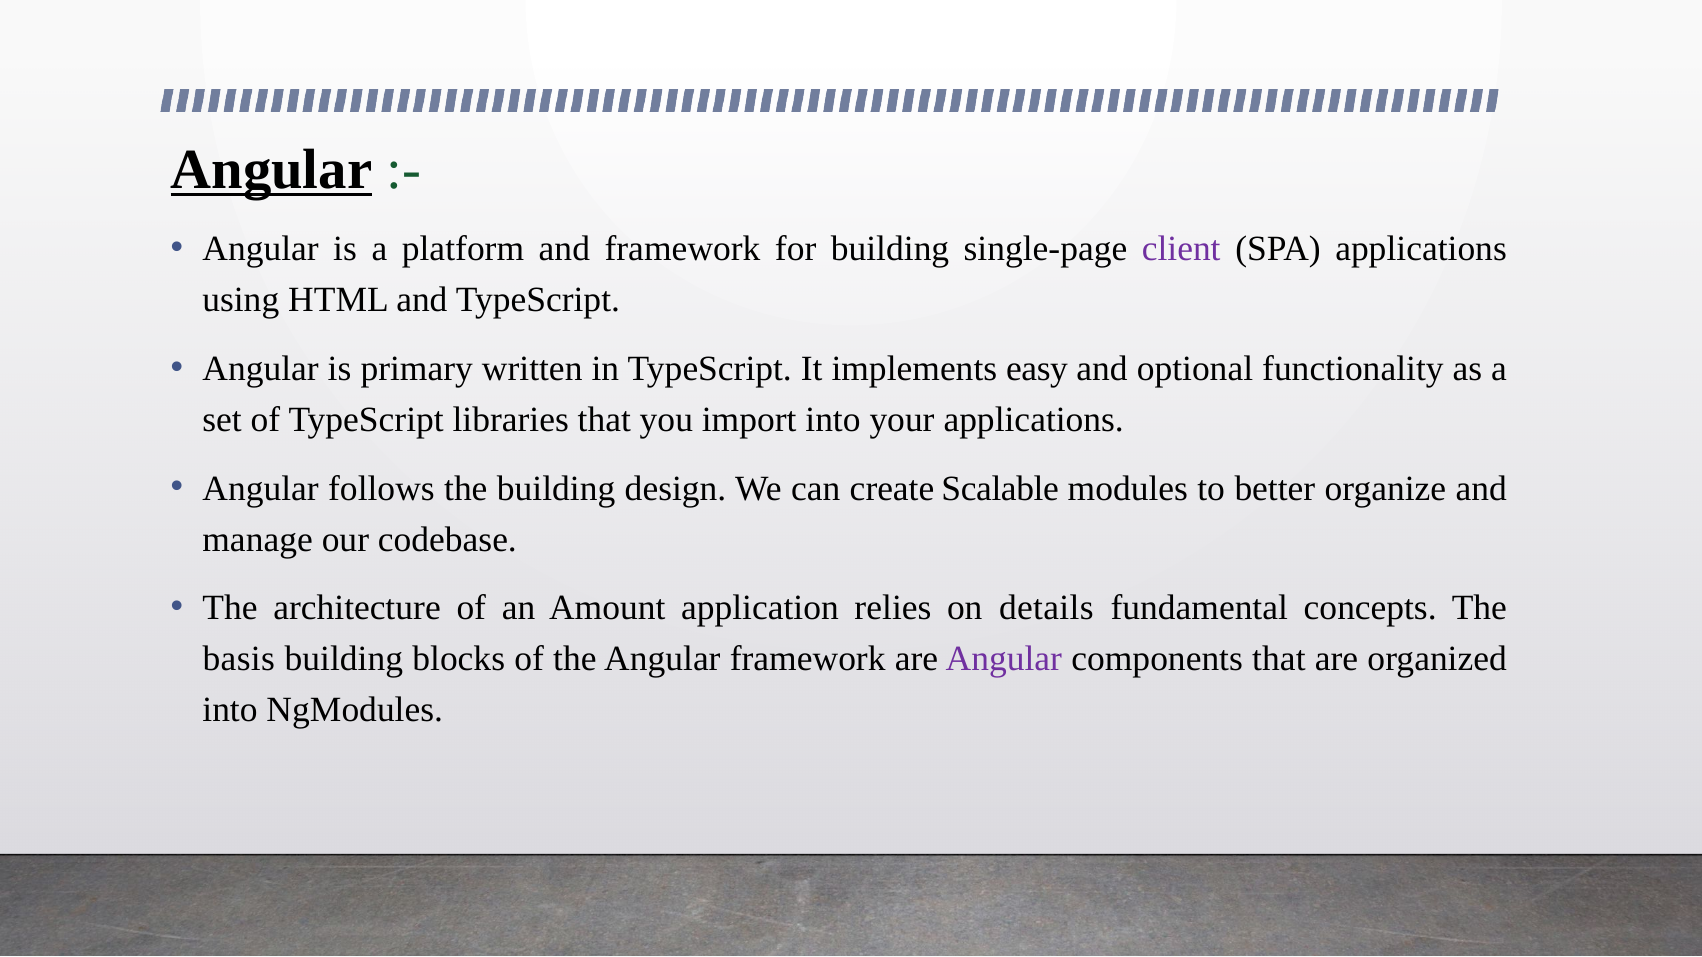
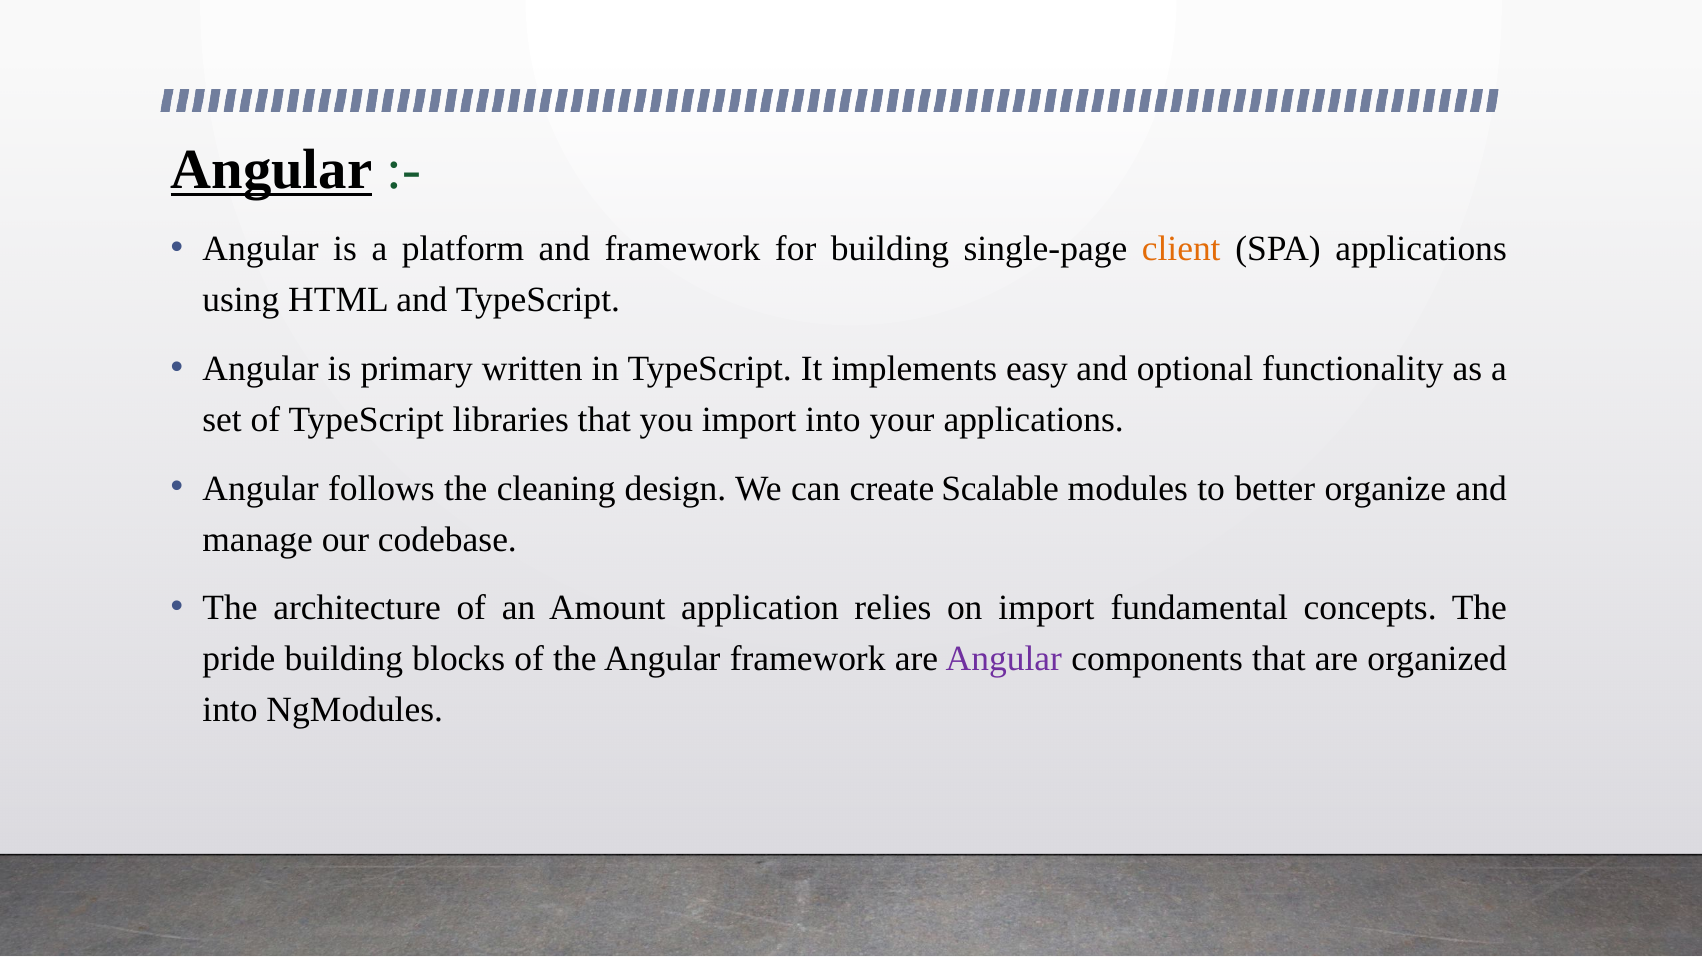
client colour: purple -> orange (1181, 249)
the building: building -> cleaning (556, 488)
on details: details -> import (1046, 608)
basis: basis -> pride (239, 659)
